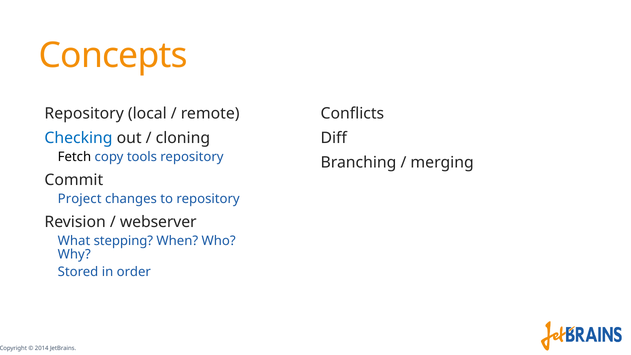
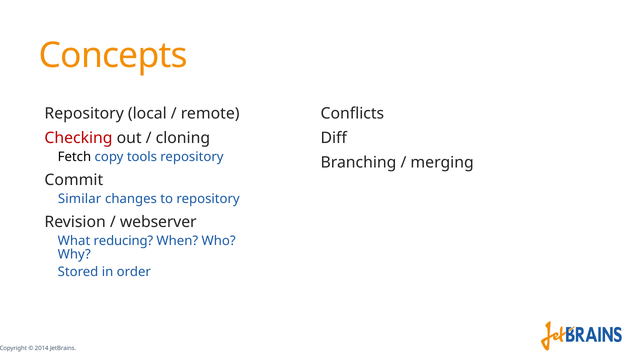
Checking colour: blue -> red (79, 138)
Project: Project -> Similar (80, 199)
stepping: stepping -> reducing (123, 241)
